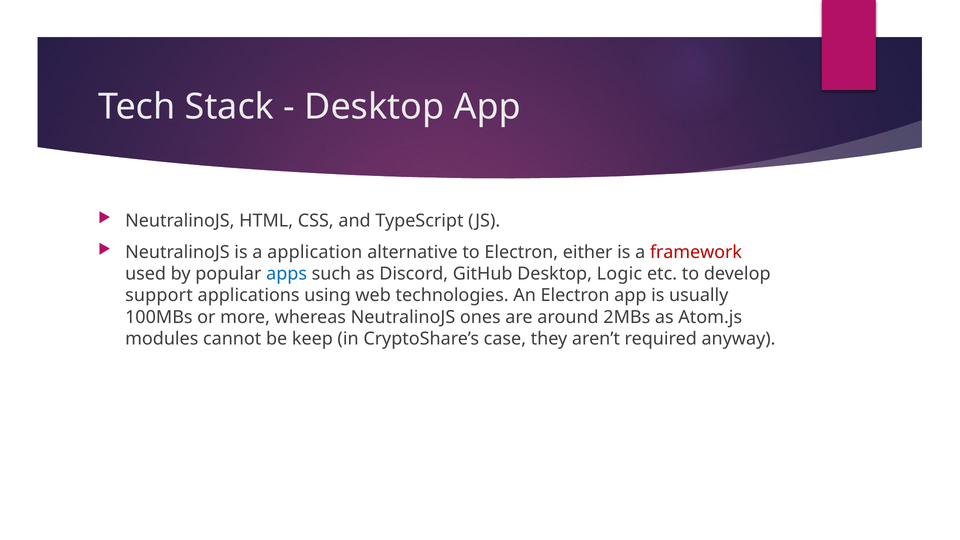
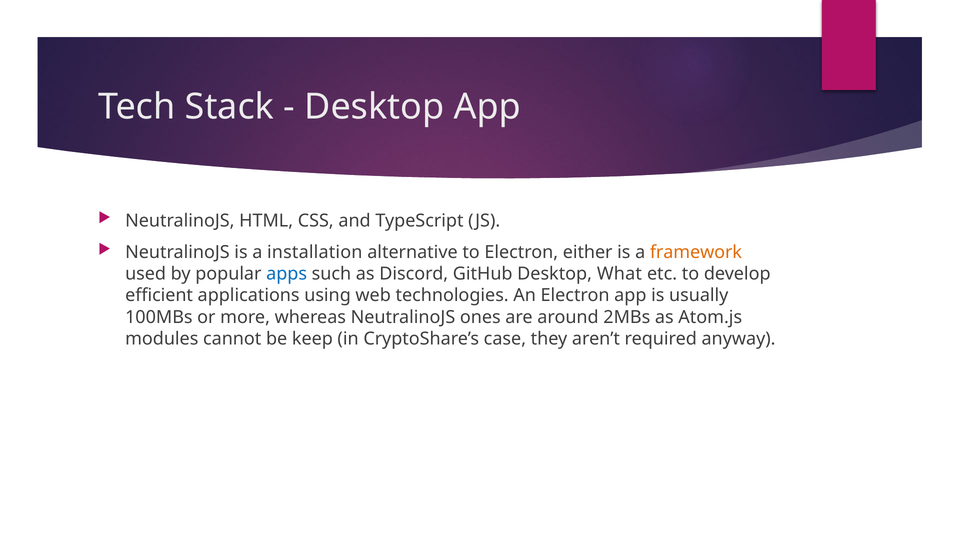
application: application -> installation (315, 252)
framework colour: red -> orange (696, 252)
Logic: Logic -> What (619, 274)
support: support -> efficient (159, 295)
